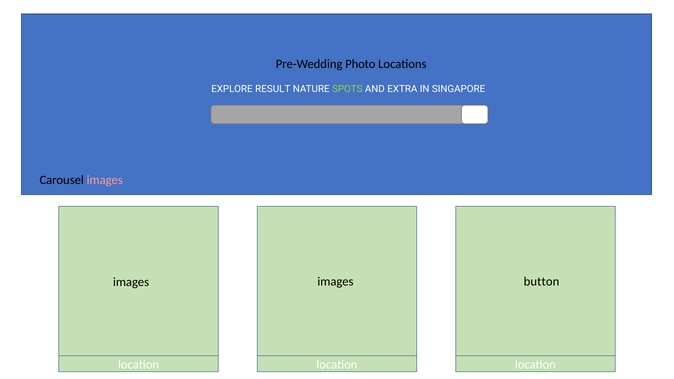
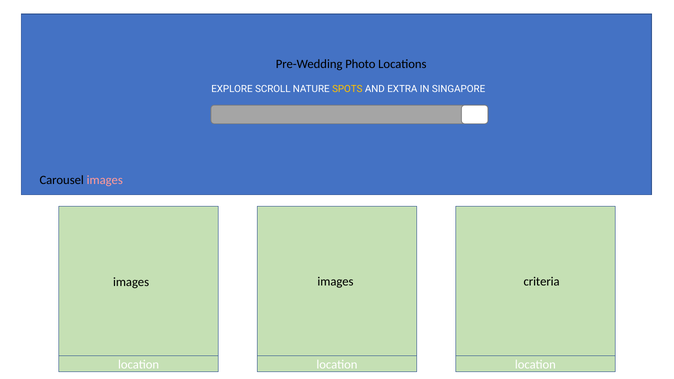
RESULT: RESULT -> SCROLL (273, 89)
SPOTS colour: light green -> yellow (347, 89)
button: button -> criteria (542, 282)
